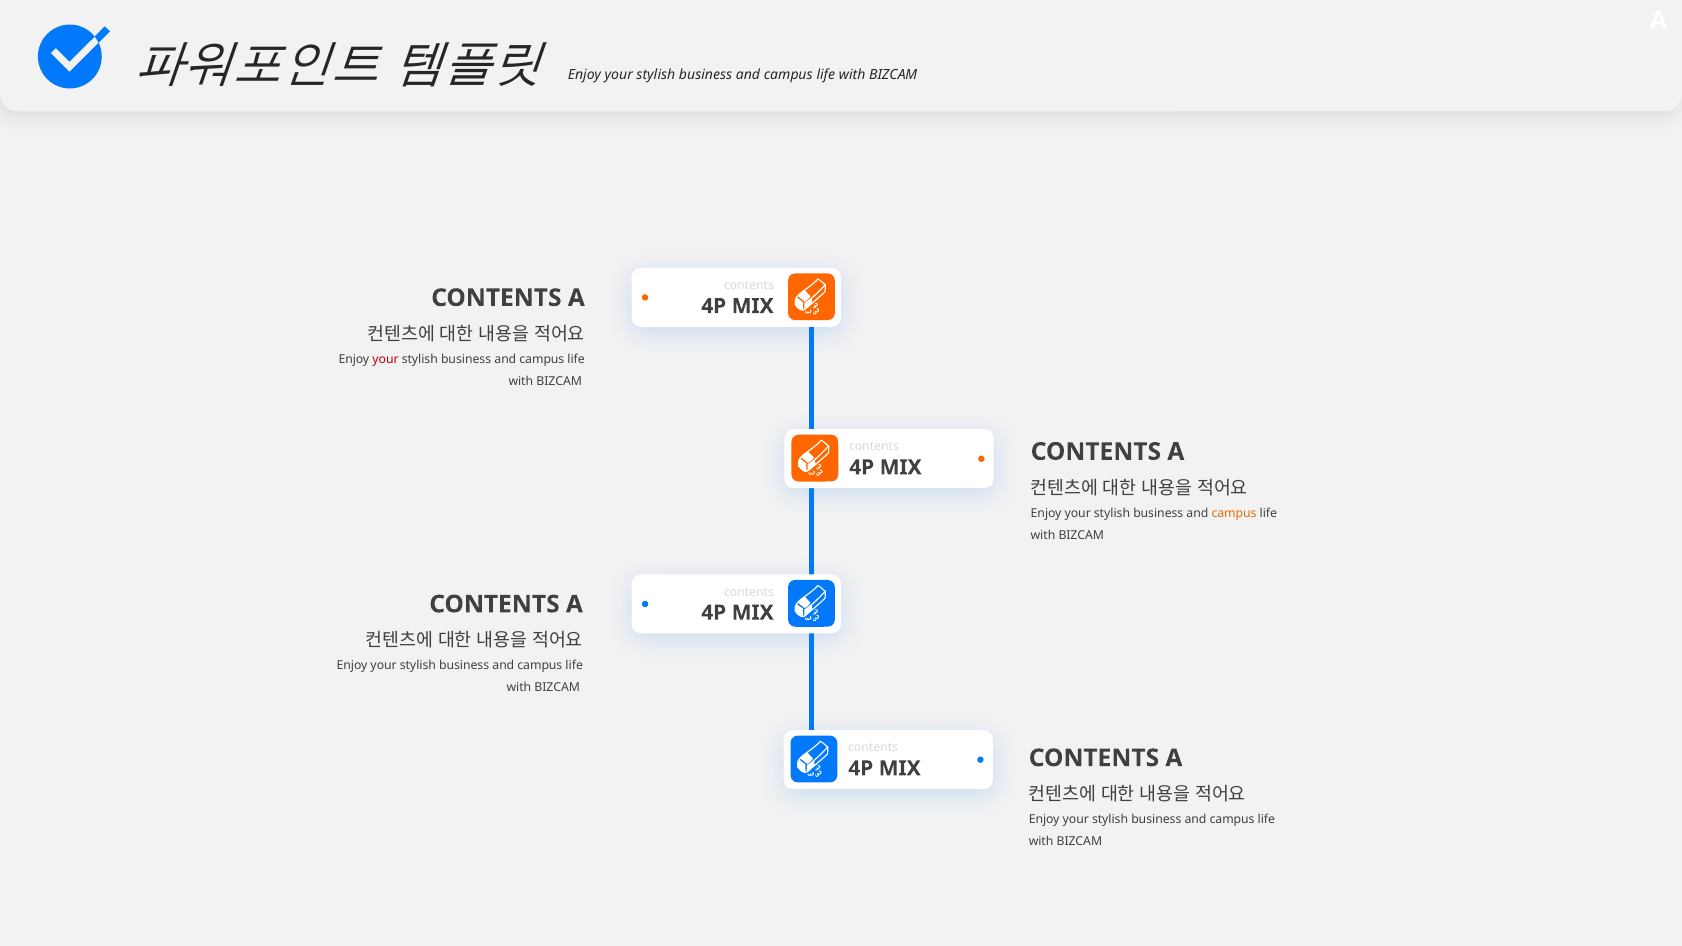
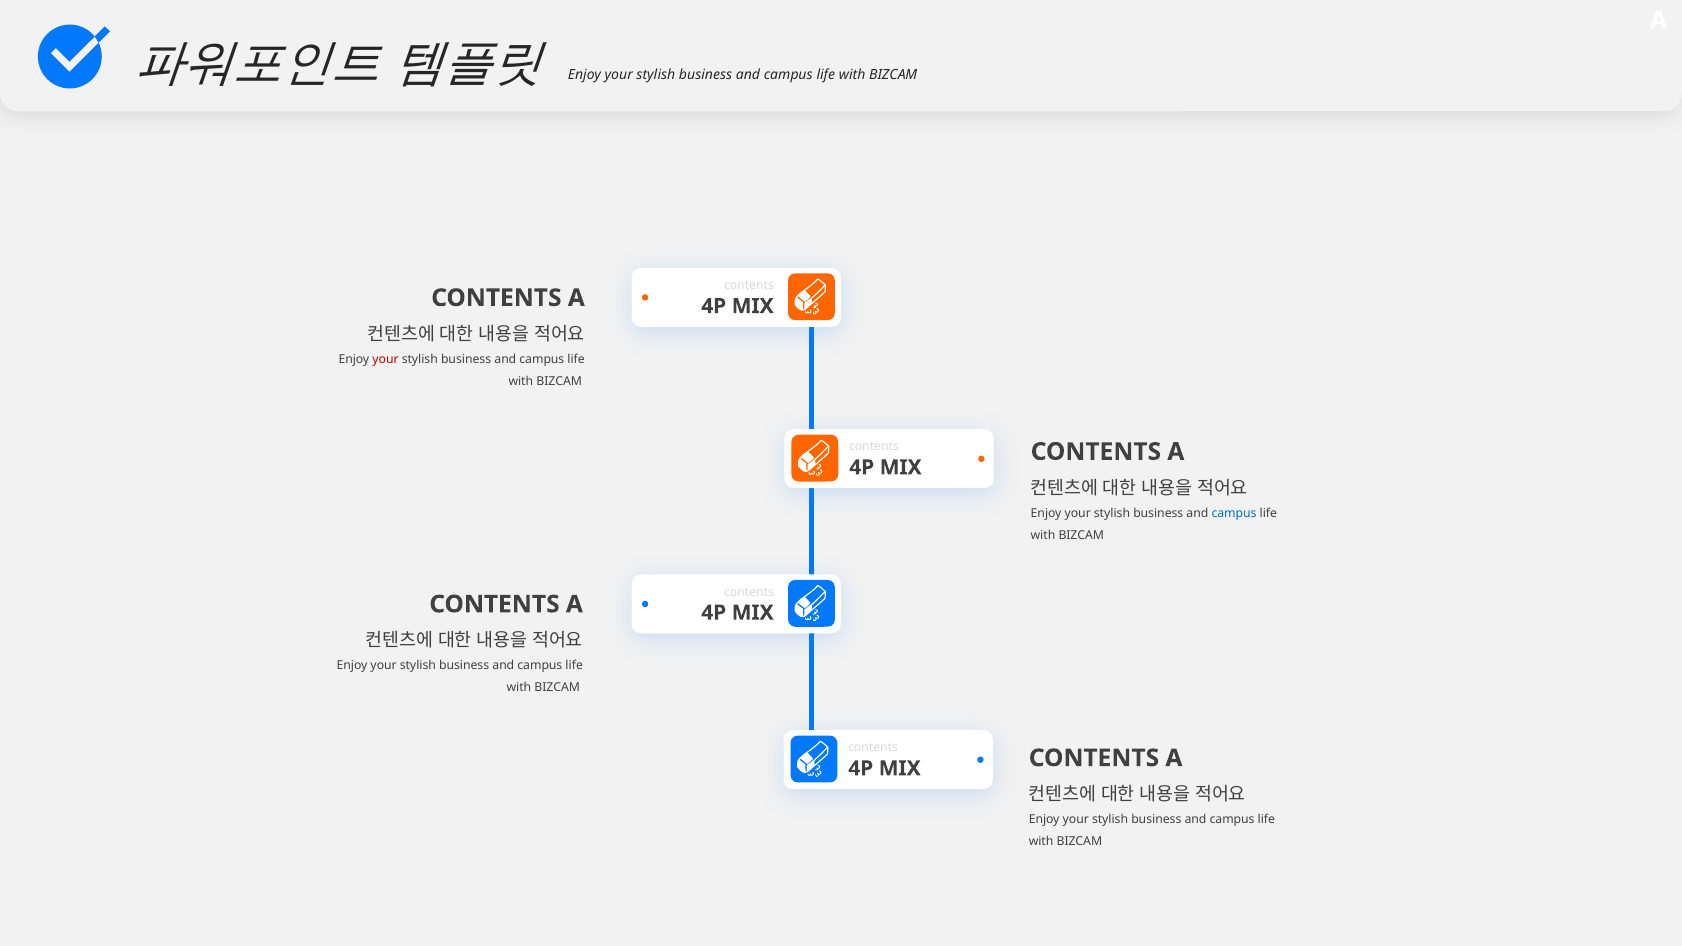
campus colour: orange -> blue (1234, 513)
